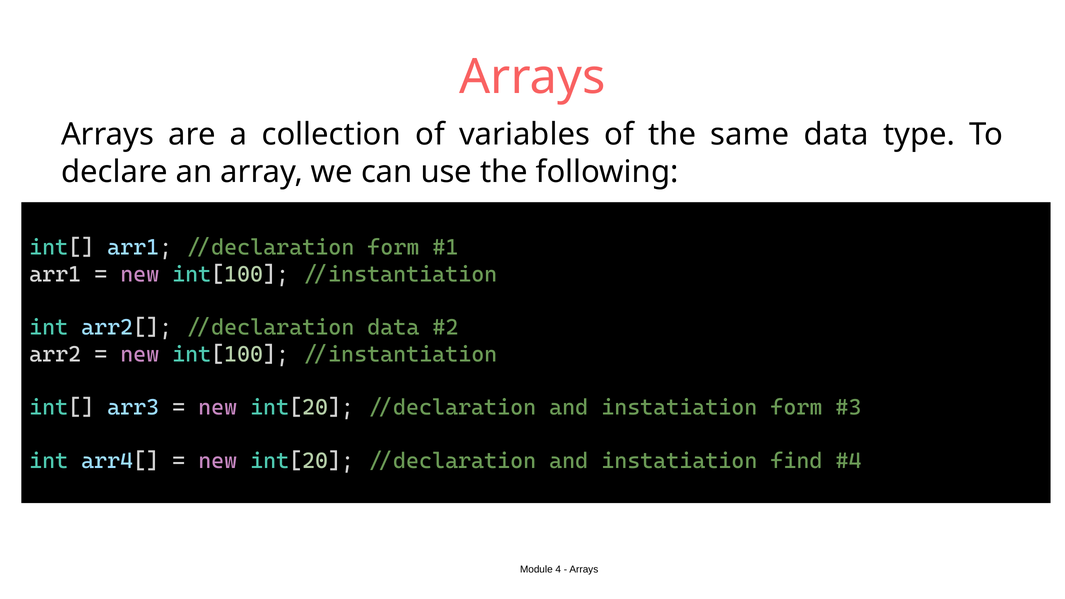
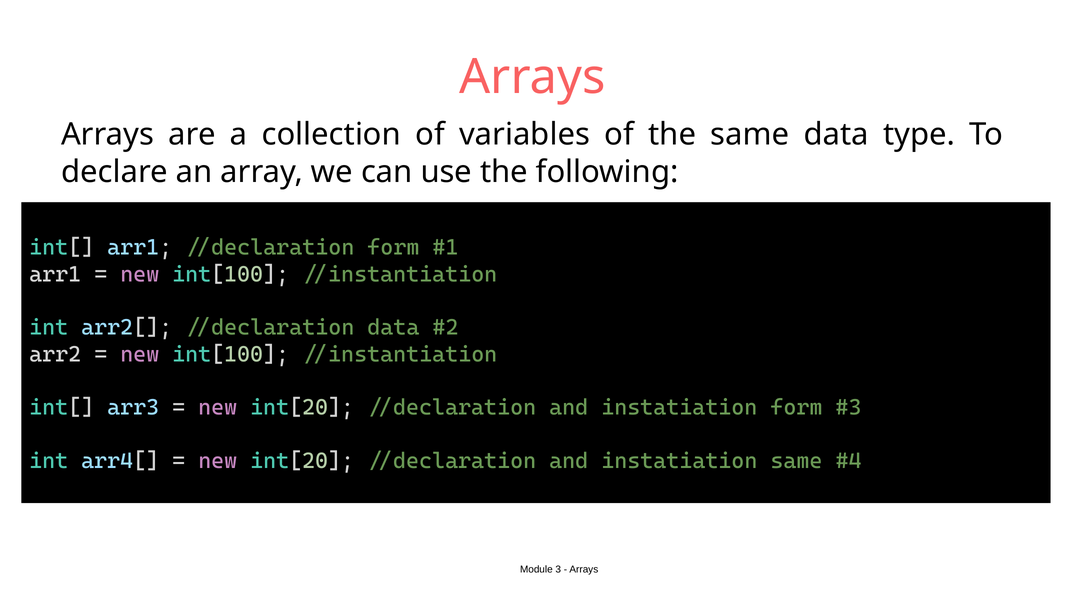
instatiation find: find -> same (796, 461)
4: 4 -> 3 (558, 570)
